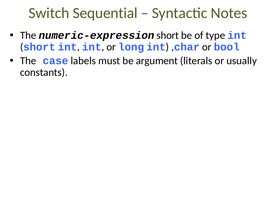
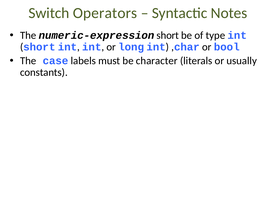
Sequential: Sequential -> Operators (105, 13)
argument: argument -> character (157, 61)
